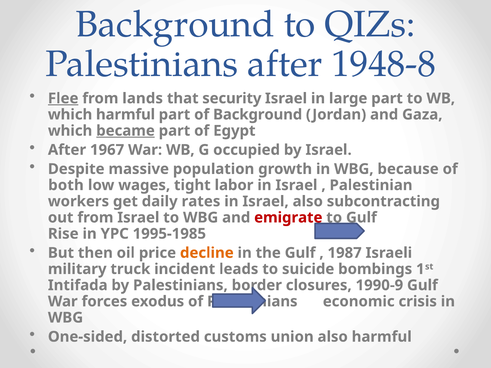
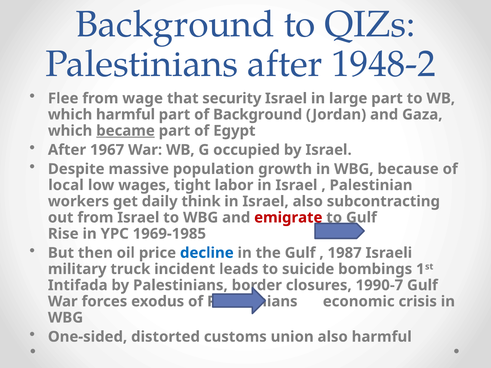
1948-8: 1948-8 -> 1948-2 (384, 64)
Flee underline: present -> none (63, 98)
lands: lands -> wage (143, 98)
both: both -> local (66, 185)
rates: rates -> think (201, 202)
1995-1985: 1995-1985 -> 1969-1985 (169, 234)
decline colour: orange -> blue (207, 253)
1990-9: 1990-9 -> 1990-7 (379, 285)
